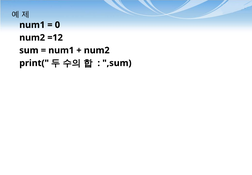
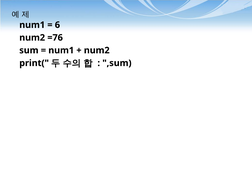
0: 0 -> 6 (57, 25)
=12: =12 -> =76 (55, 38)
